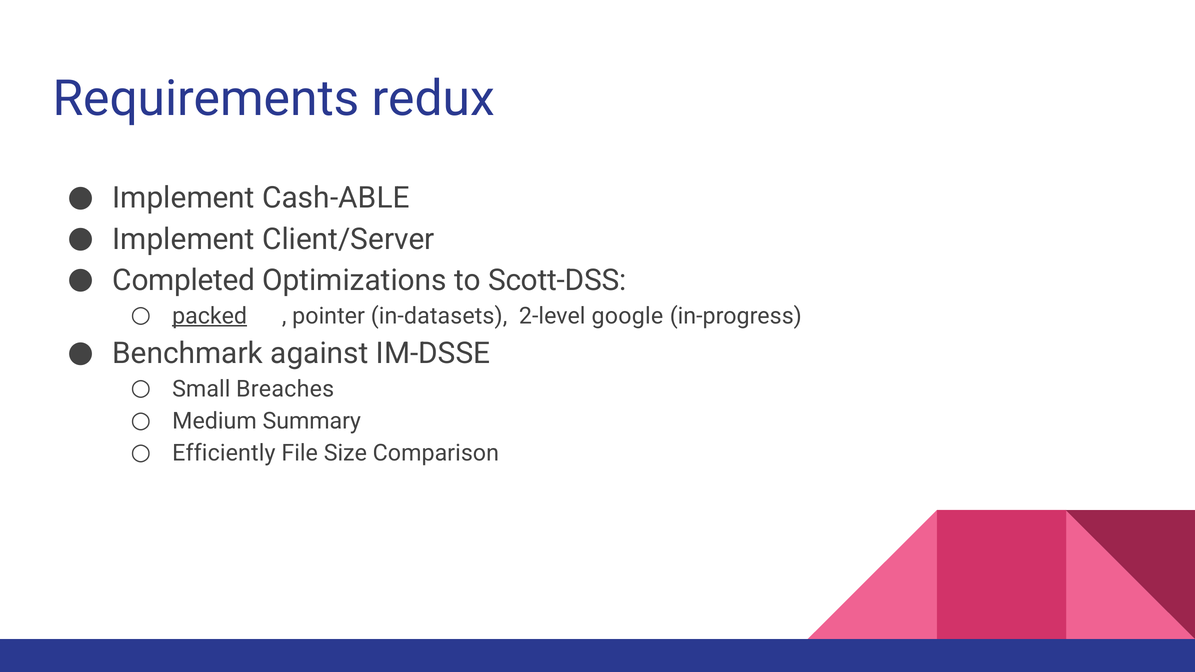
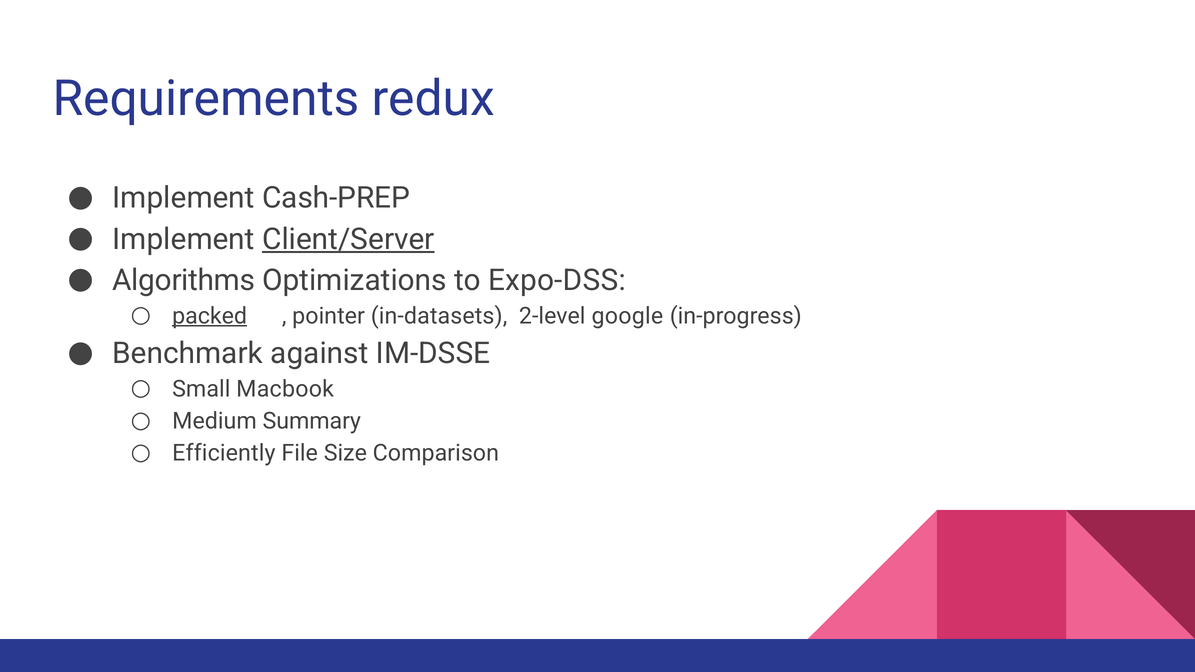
Cash-ABLE: Cash-ABLE -> Cash-PREP (336, 198)
Client/Server underline: none -> present (348, 239)
Completed: Completed -> Algorithms (184, 280)
Scott-DSS: Scott-DSS -> Expo-DSS (557, 280)
Breaches: Breaches -> Macbook (285, 389)
